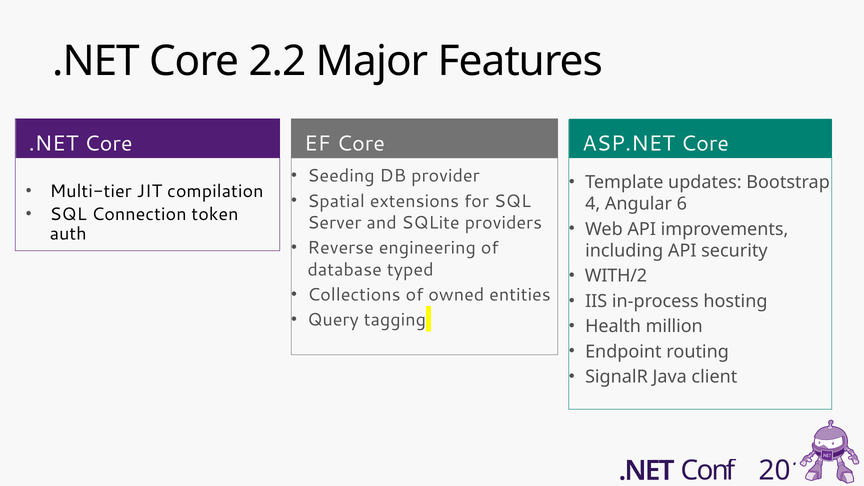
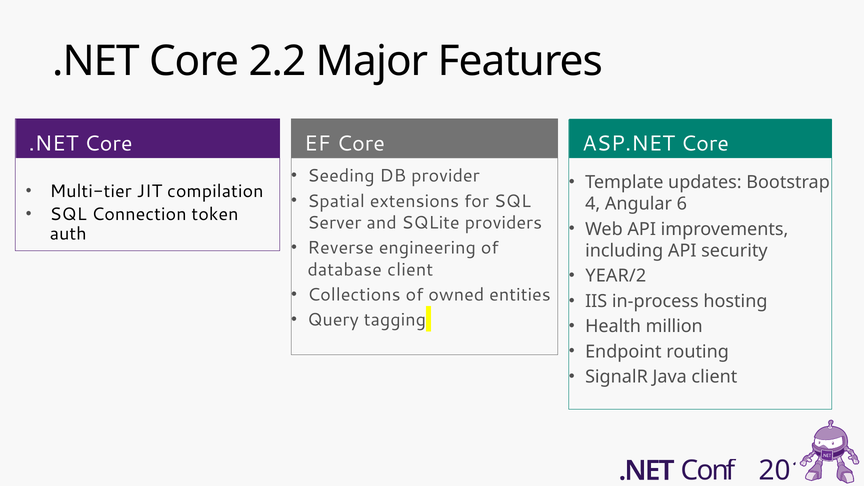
database typed: typed -> client (410, 270)
WITH/2: WITH/2 -> YEAR/2 (616, 276)
